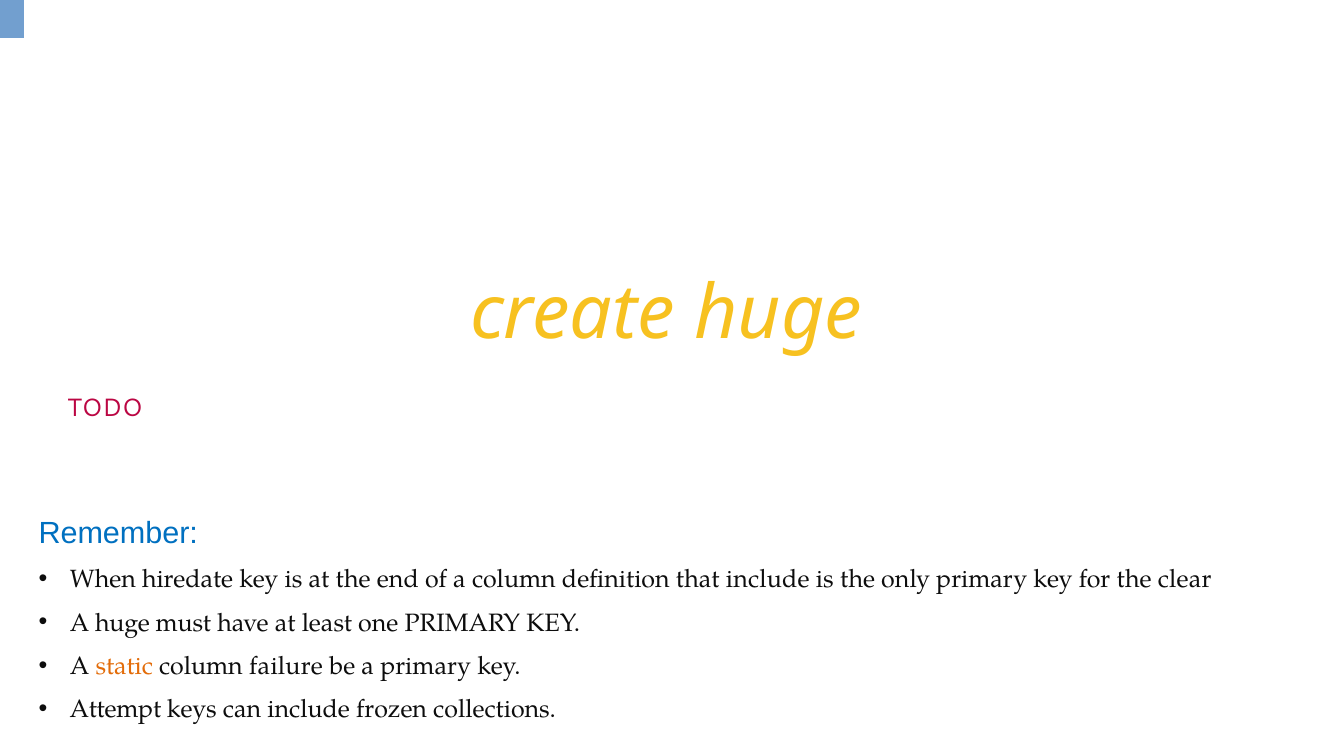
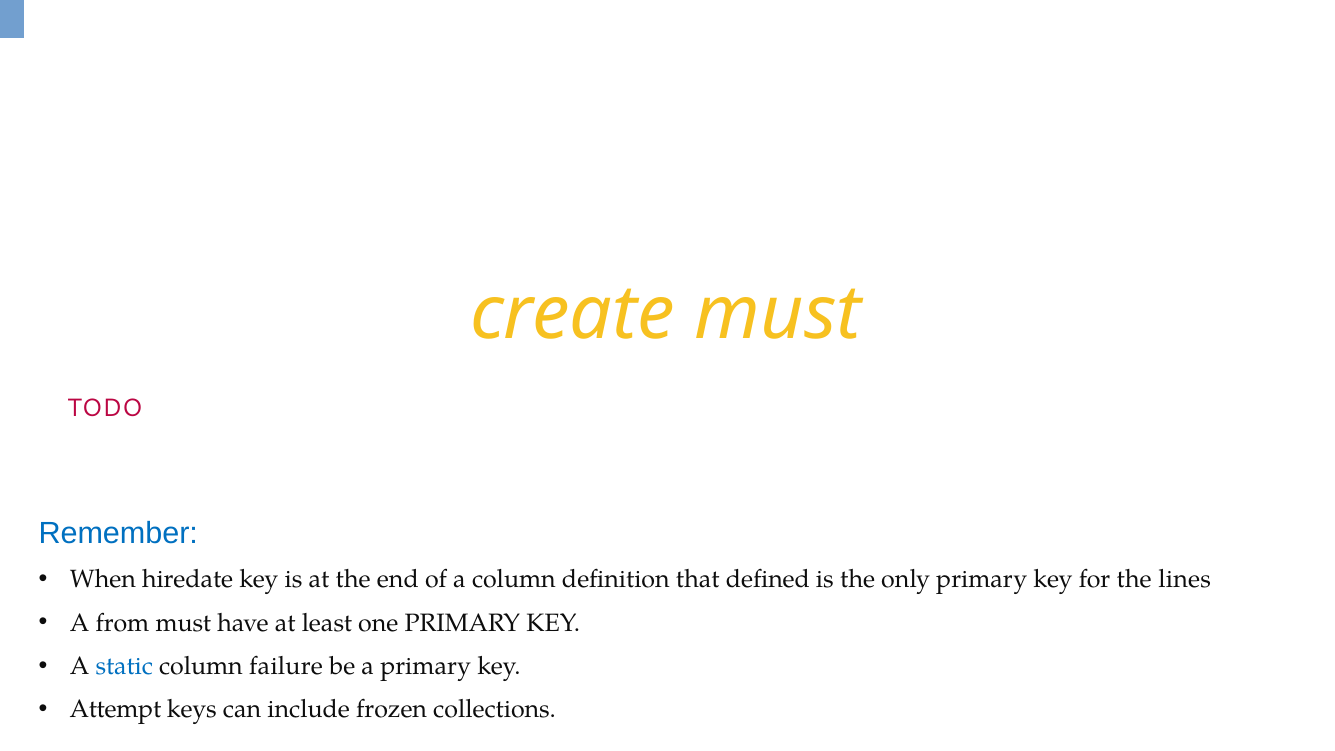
create huge: huge -> must (778, 314)
that include: include -> defined (768, 580)
clear: clear -> lines (1185, 580)
A huge: huge -> from (122, 623)
static colour: orange -> blue (124, 666)
